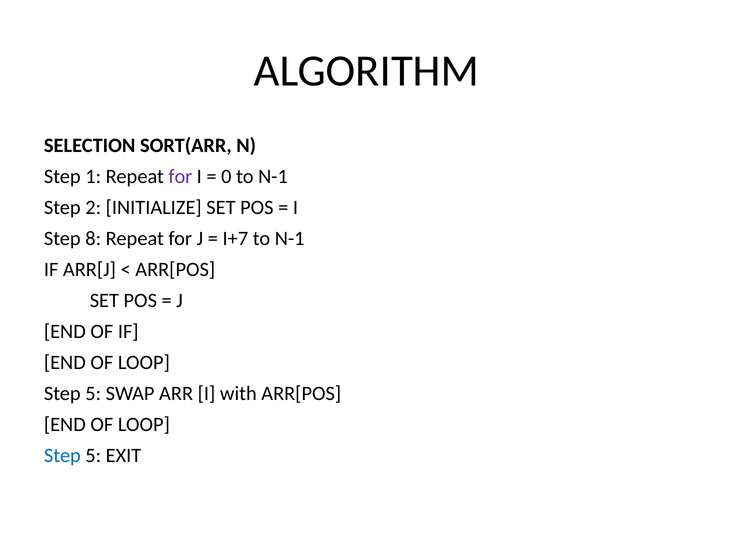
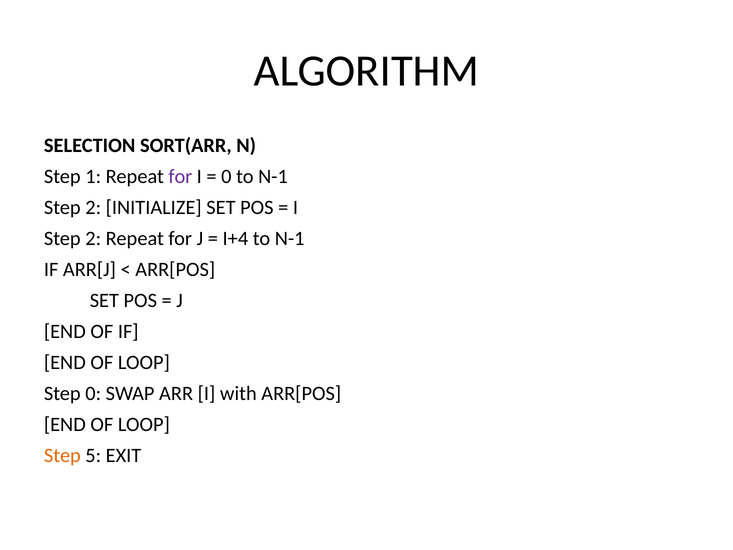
8: 8 -> 2 (93, 238)
I+7: I+7 -> I+4 (235, 238)
5: 5 -> 0 (93, 393)
Step colour: blue -> orange (62, 455)
